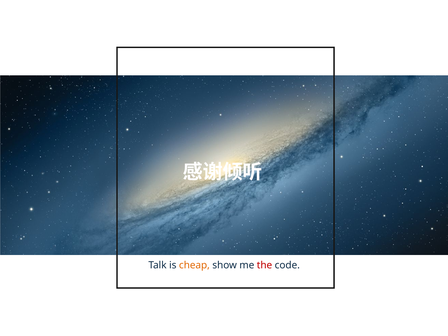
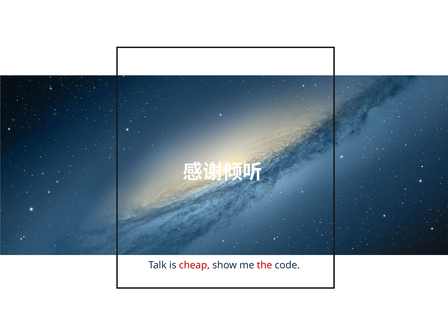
cheap colour: orange -> red (194, 265)
